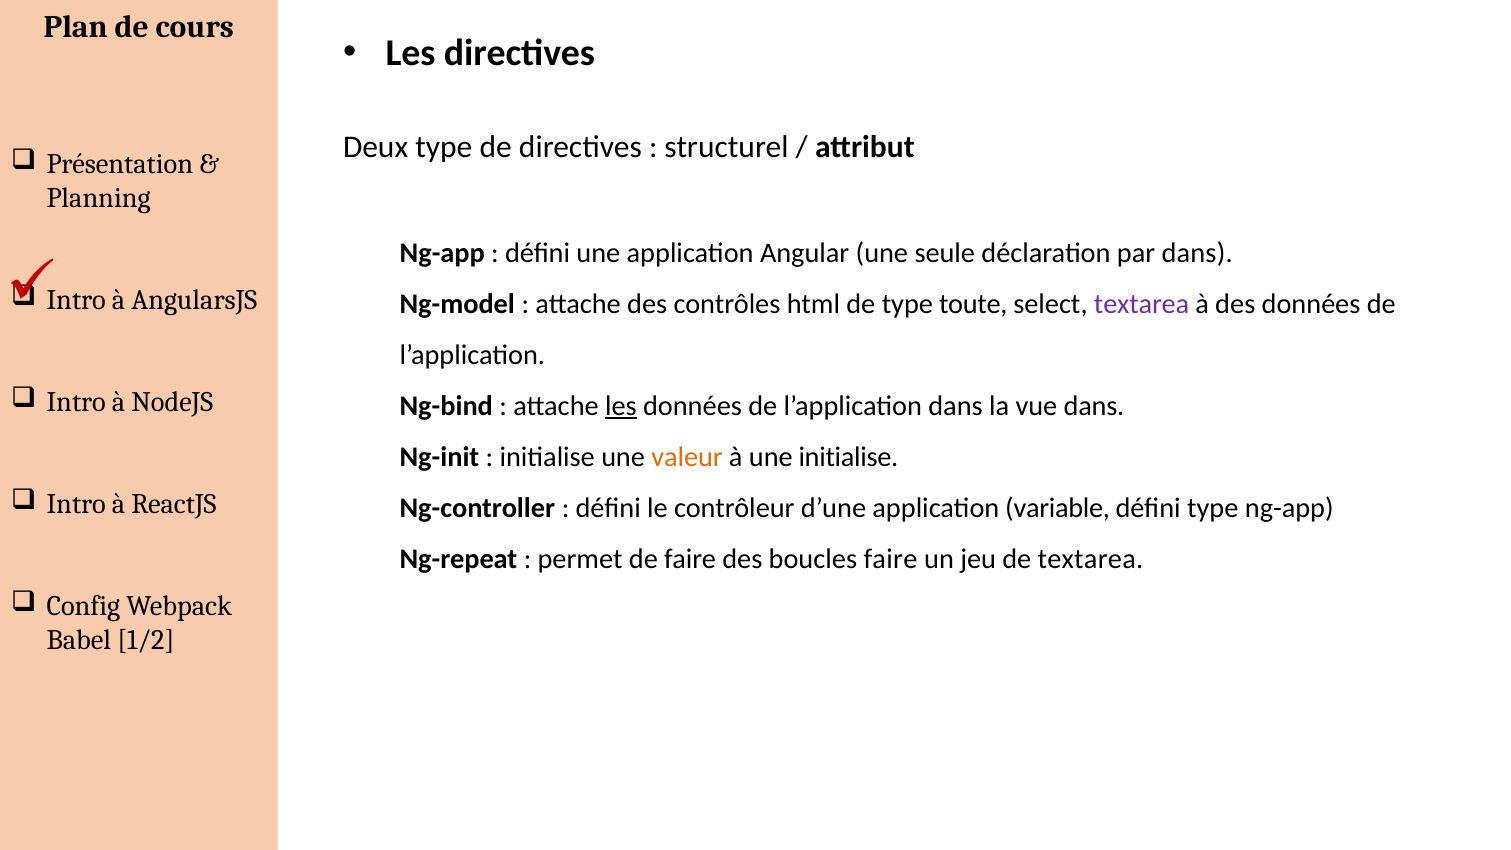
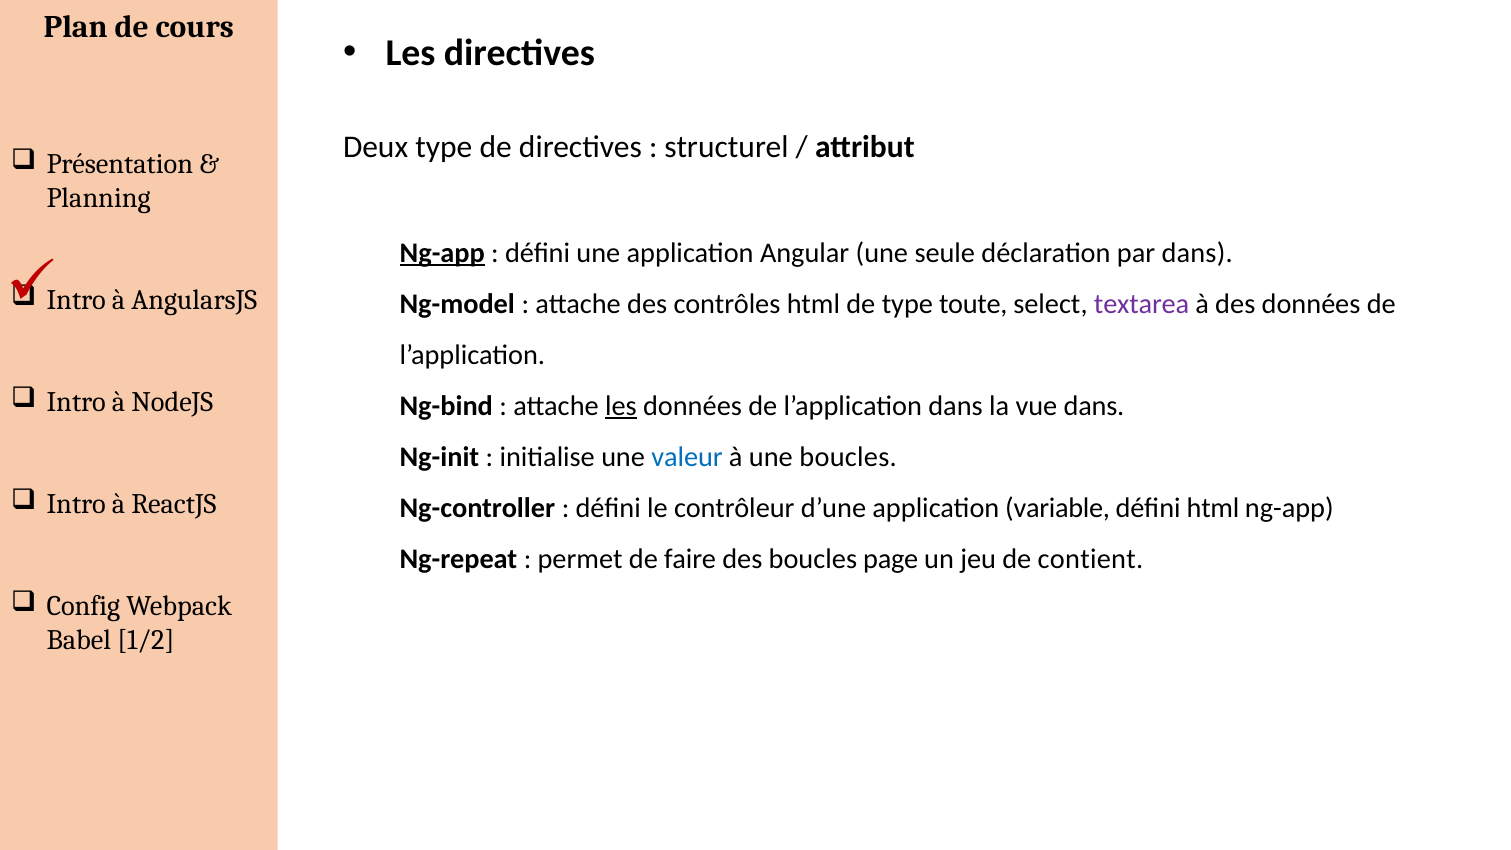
Ng-app underline: none -> present (442, 253)
valeur colour: orange -> blue (687, 457)
une initialise: initialise -> boucles (848, 457)
défini type: type -> html (1213, 508)
boucles faire: faire -> page (891, 559)
de textarea: textarea -> contient (1090, 559)
